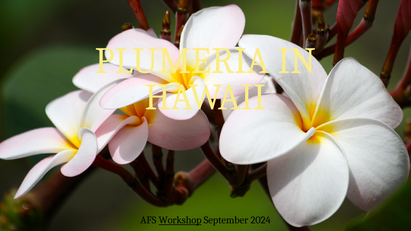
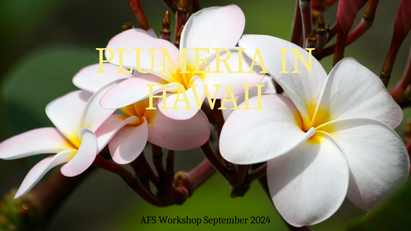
Workshop underline: present -> none (180, 220)
